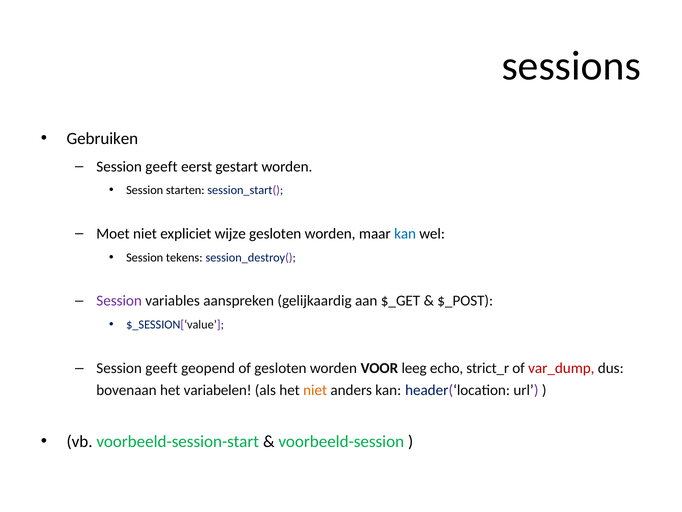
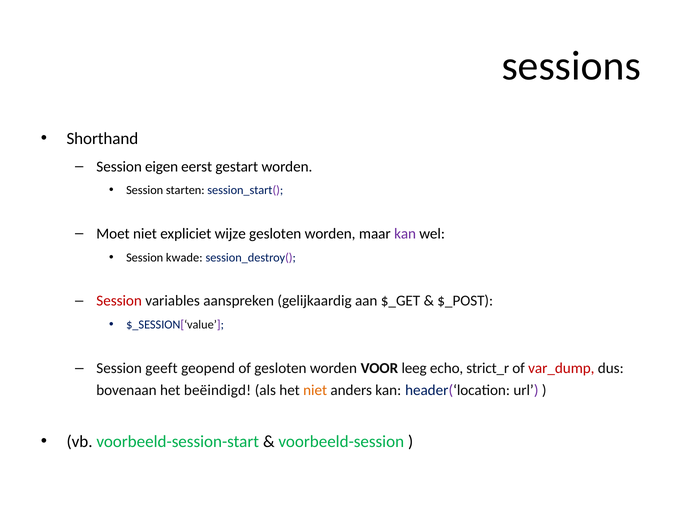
Gebruiken: Gebruiken -> Shorthand (102, 138)
geeft: geeft -> eigen (162, 166)
kan colour: blue -> purple (405, 234)
tekens: tekens -> kwade (184, 257)
Session colour: purple -> red (119, 301)
variabelen: variabelen -> beëindigd (218, 390)
